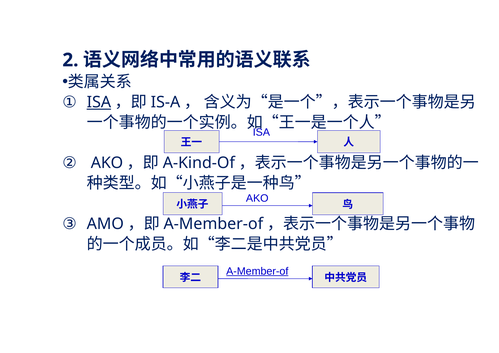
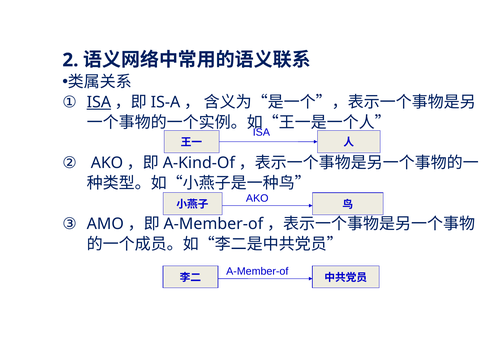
A-Member-of underline: present -> none (257, 271)
